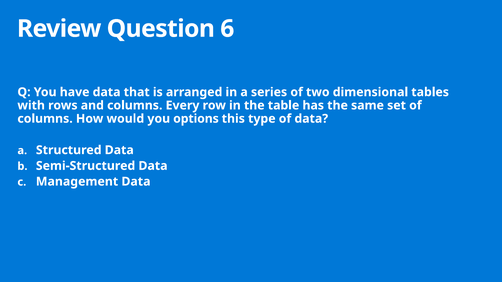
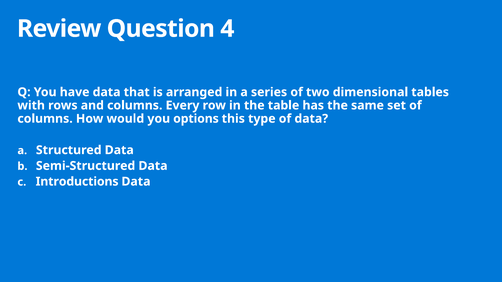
6: 6 -> 4 (227, 29)
Management: Management -> Introductions (77, 182)
